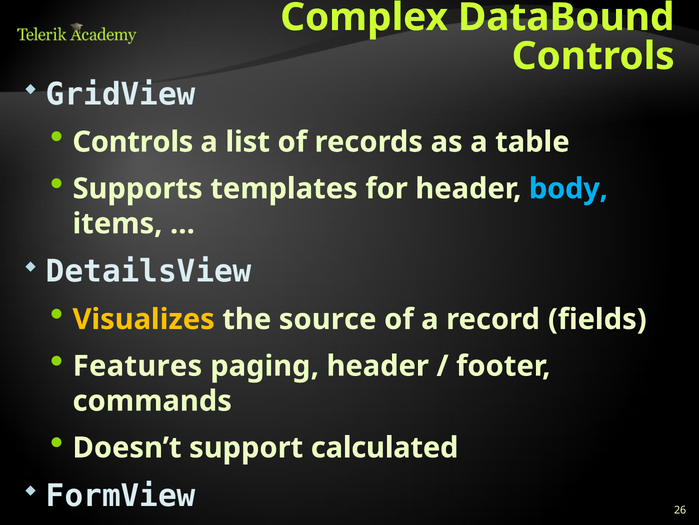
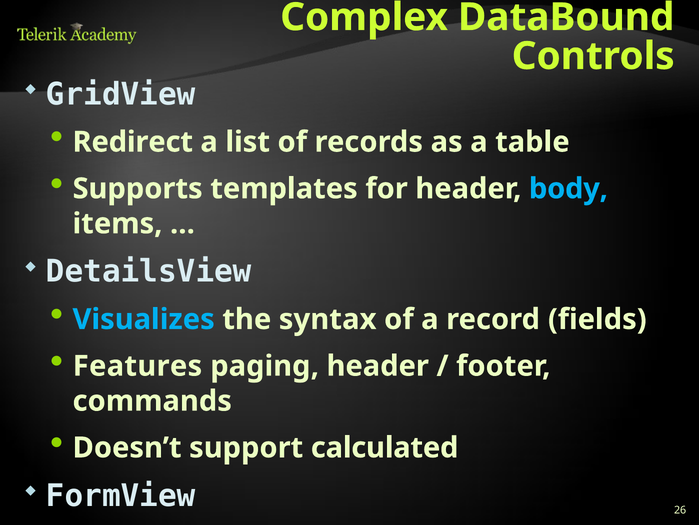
Controls: Controls -> Redirect (133, 142)
Visualizes colour: yellow -> light blue (144, 319)
source: source -> syntax (328, 319)
